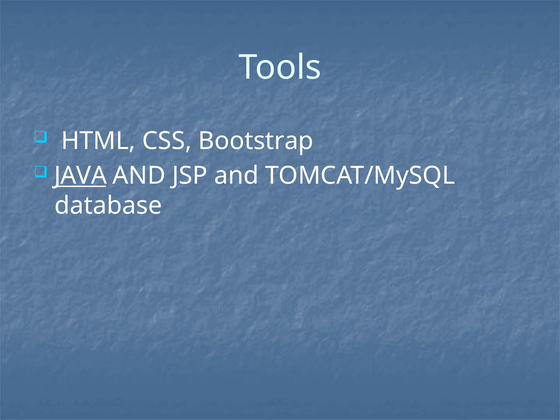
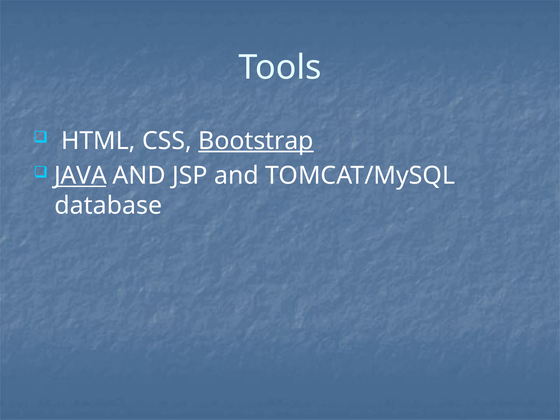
Bootstrap underline: none -> present (256, 141)
